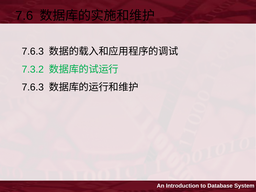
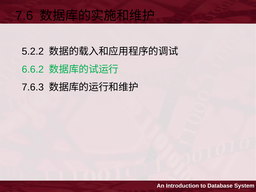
7.6.3: 7.6.3 -> 5.2.2 (33, 51)
7.3.2: 7.3.2 -> 6.6.2 (33, 69)
